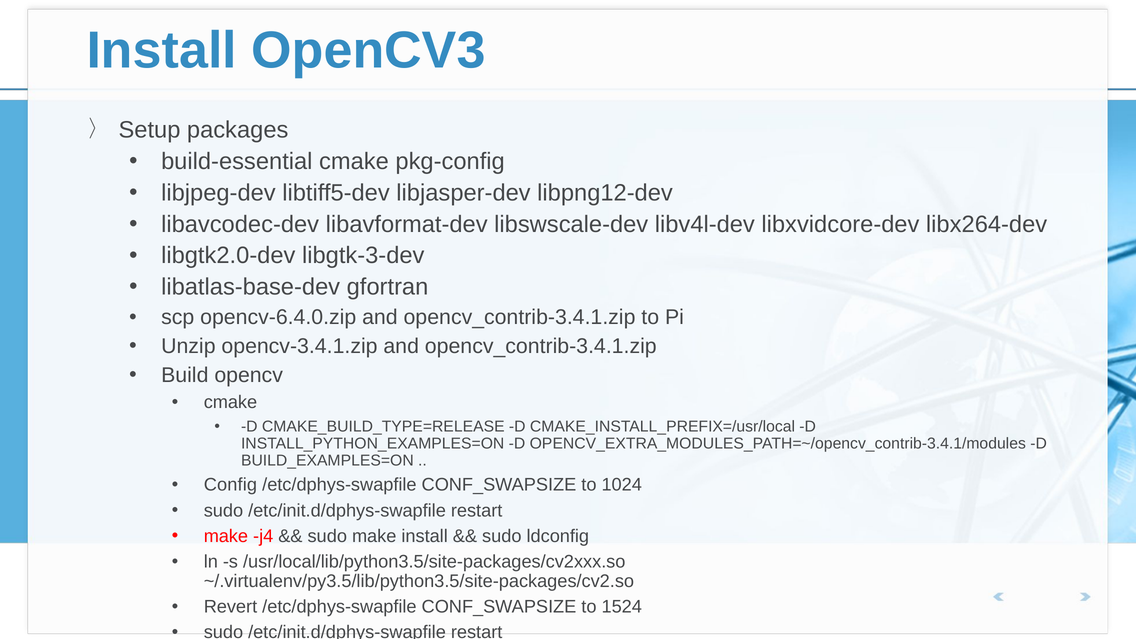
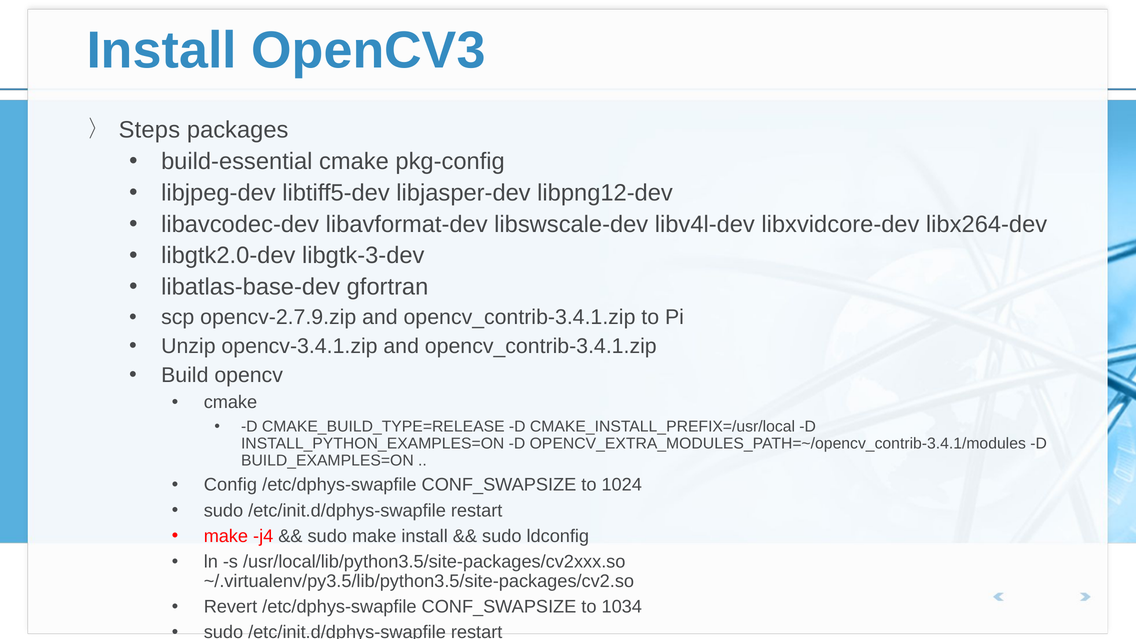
Setup: Setup -> Steps (149, 130)
opencv-6.4.0.zip: opencv-6.4.0.zip -> opencv-2.7.9.zip (278, 317)
1524: 1524 -> 1034 (622, 607)
